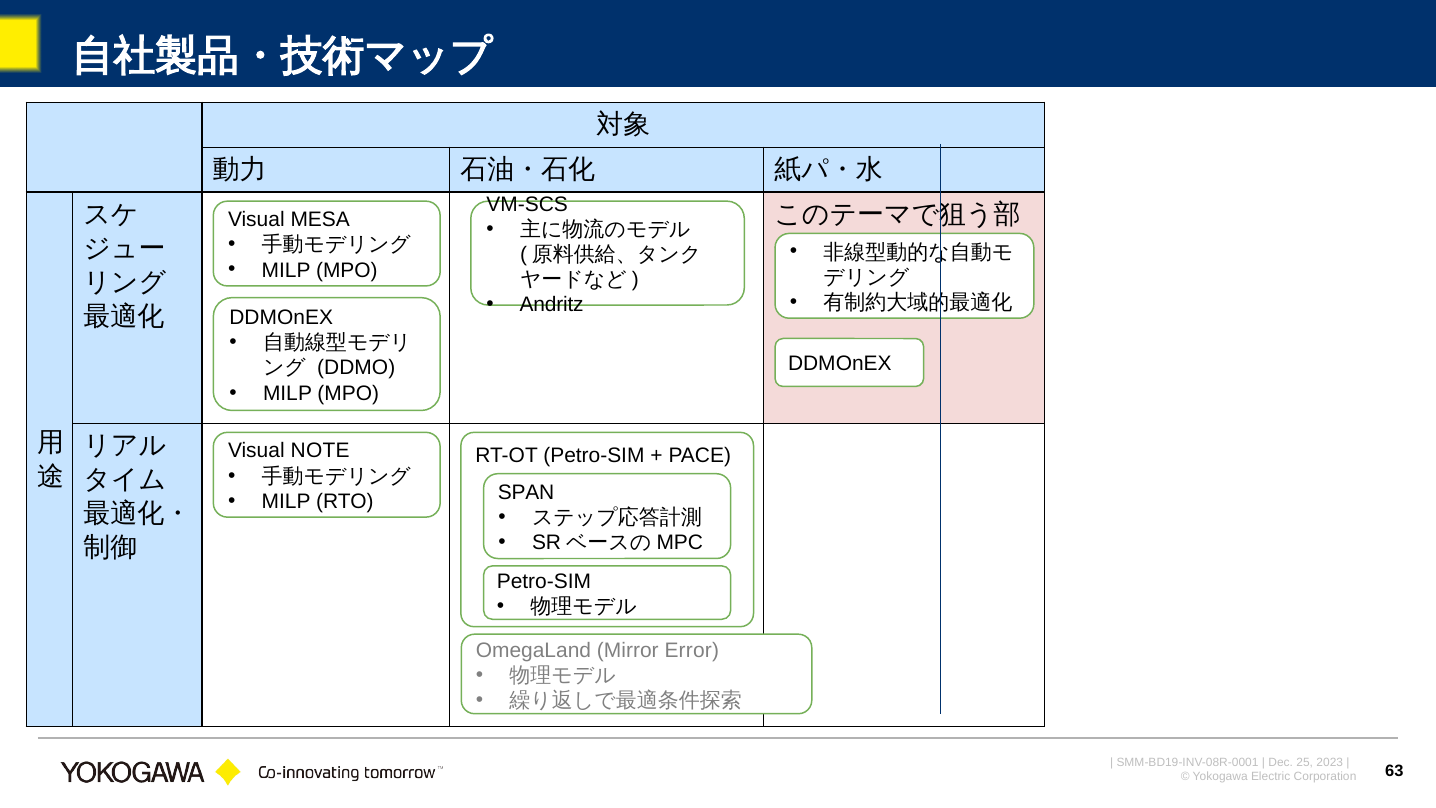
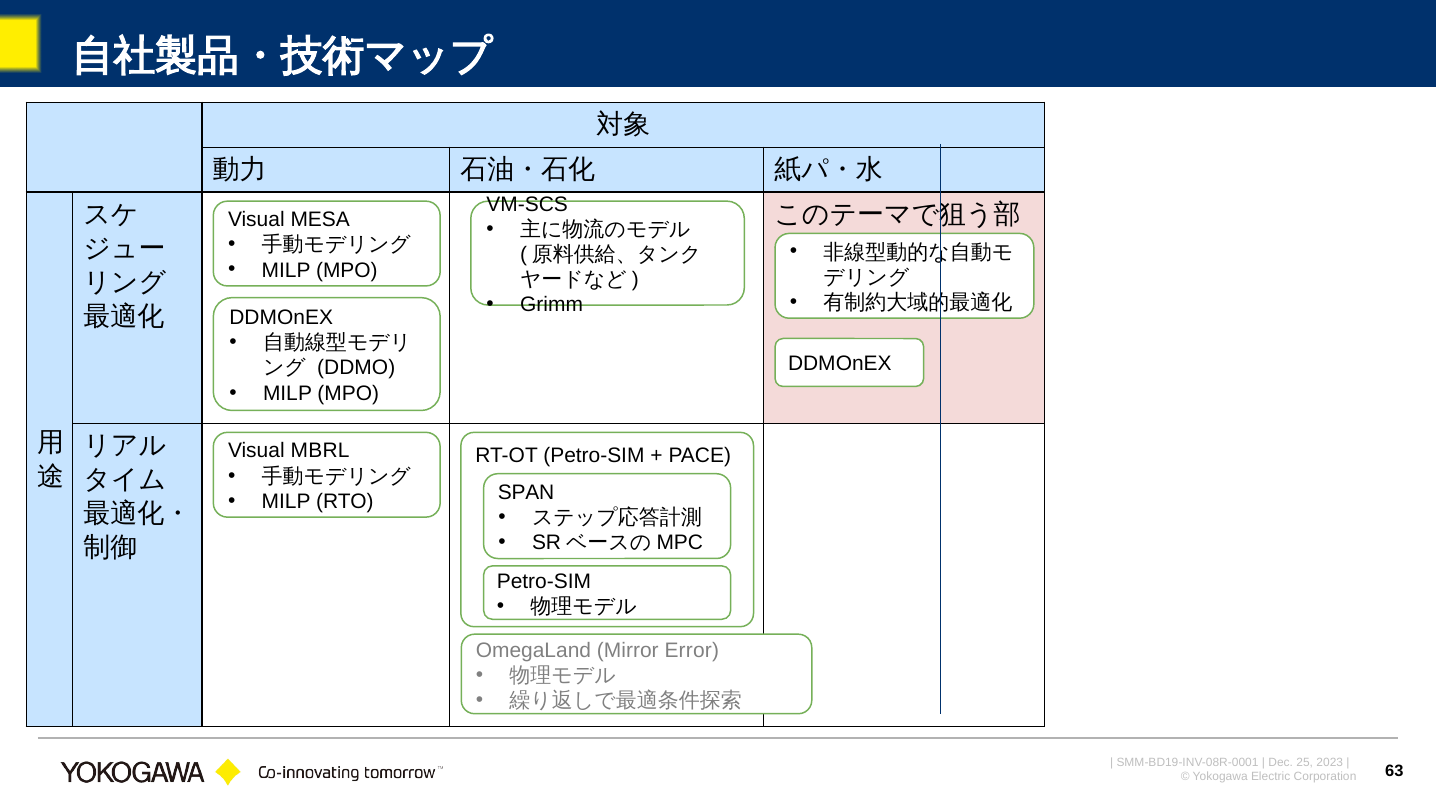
Andritz: Andritz -> Grimm (552, 305)
NOTE: NOTE -> MBRL (320, 451)
